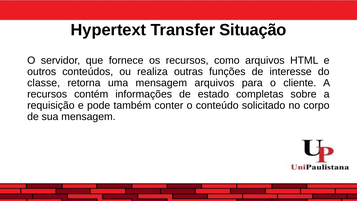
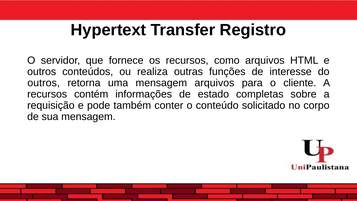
Situação: Situação -> Registro (253, 30)
classe: classe -> outros (44, 83)
